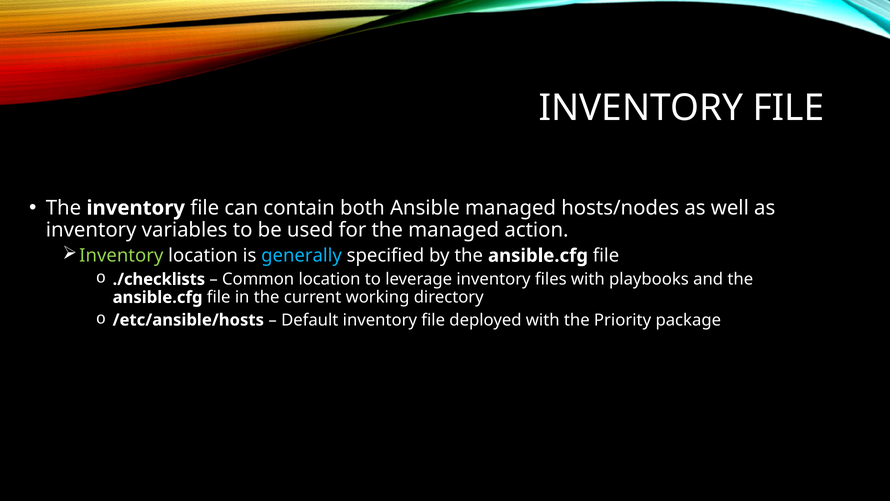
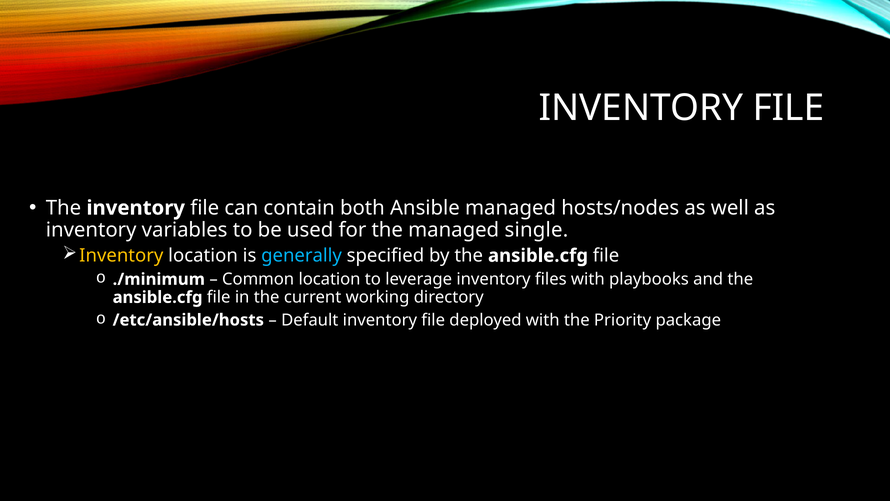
action: action -> single (536, 230)
Inventory colour: light green -> yellow (121, 255)
./checklists: ./checklists -> ./minimum (159, 279)
